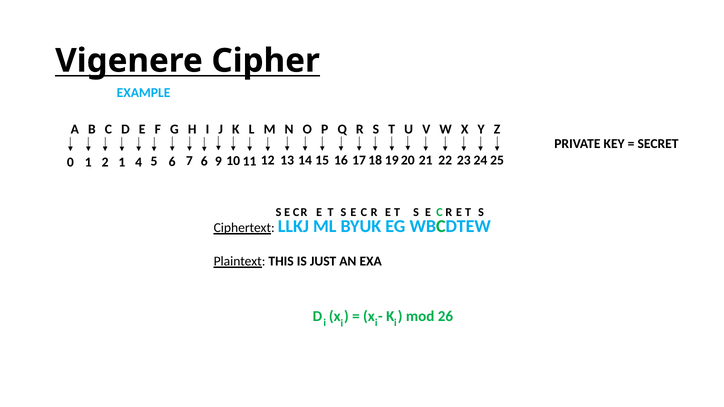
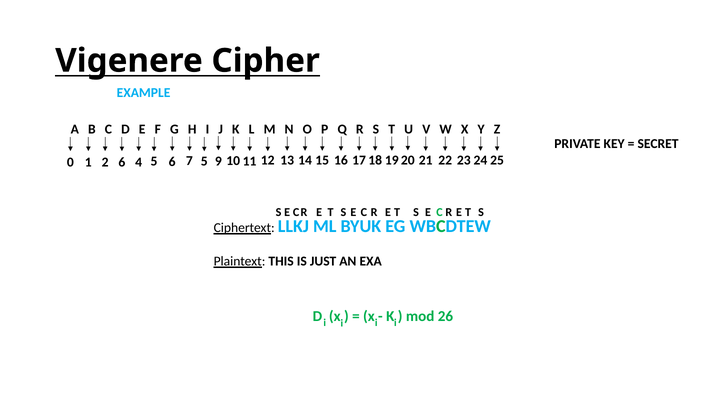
2 1: 1 -> 6 (122, 162)
7 6: 6 -> 5 (204, 161)
